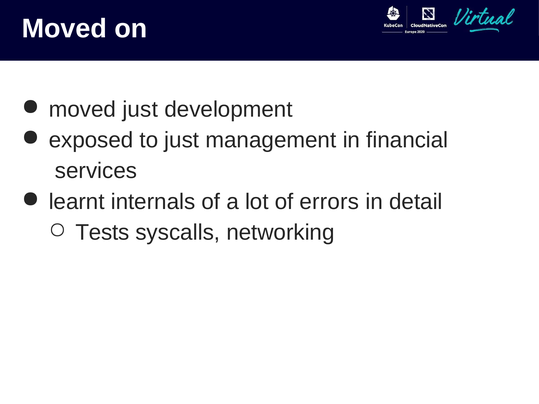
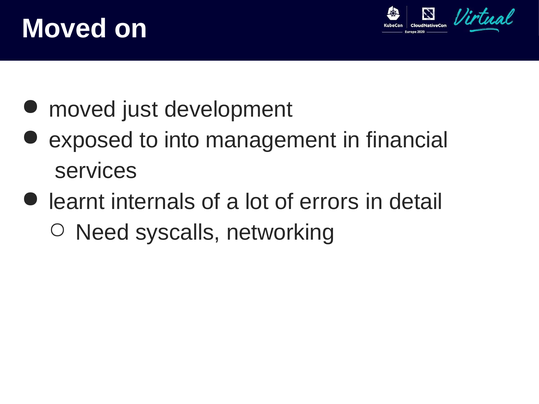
to just: just -> into (182, 140)
Tests: Tests -> Need (102, 233)
